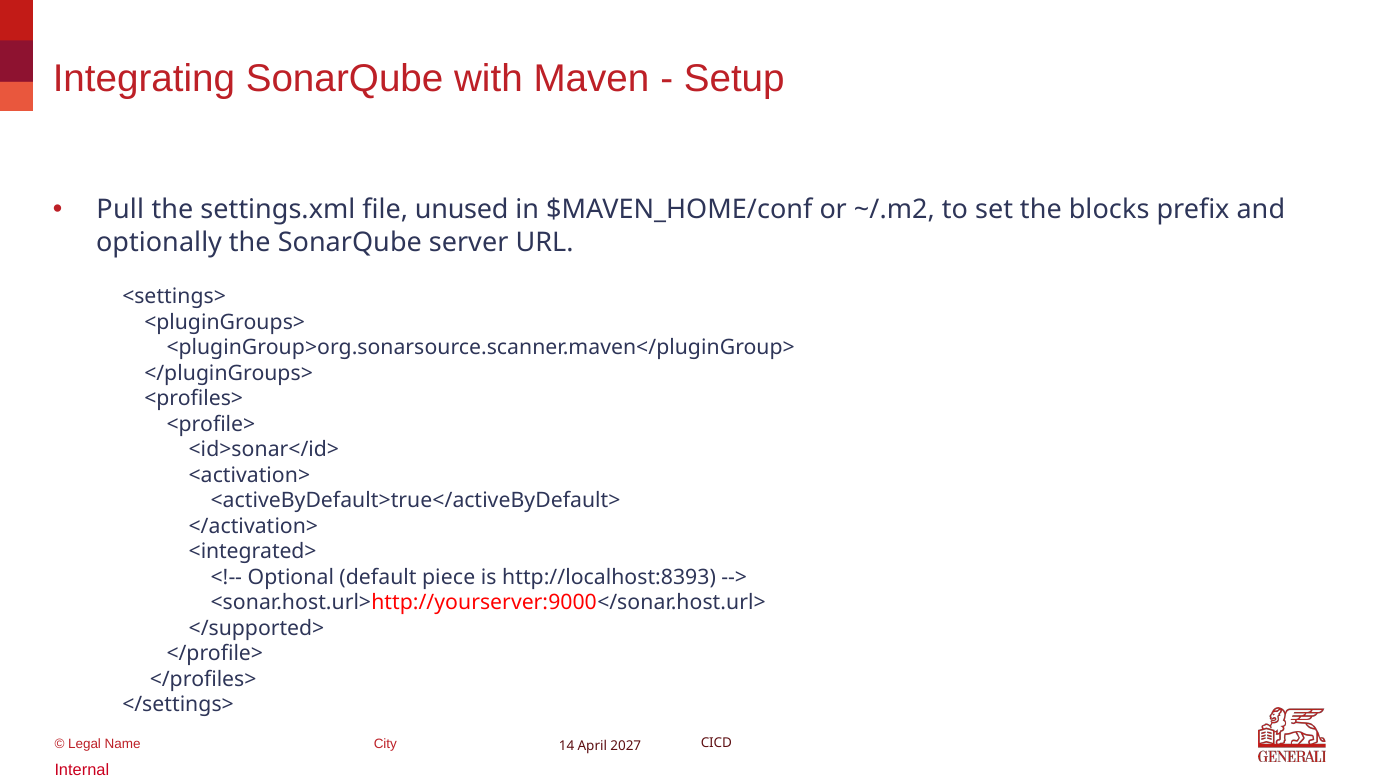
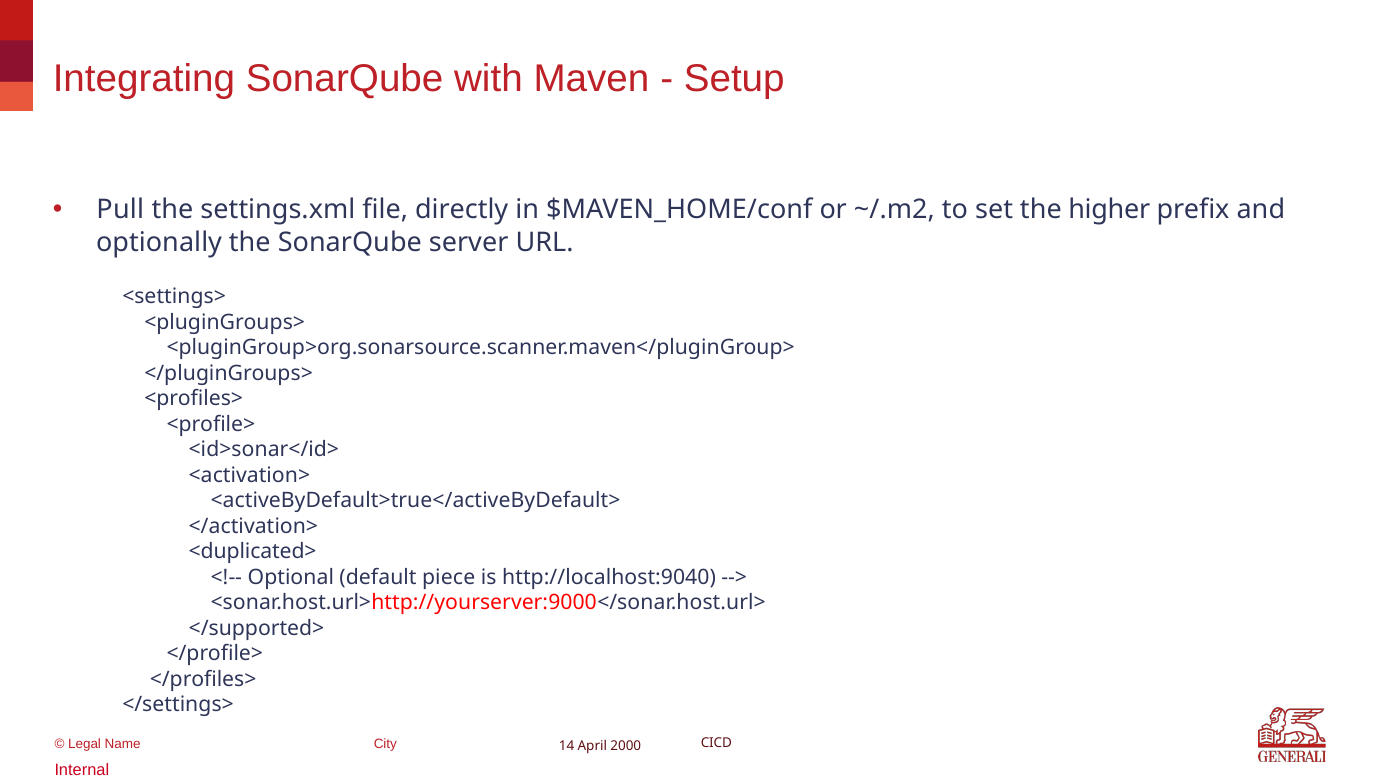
unused: unused -> directly (462, 210)
blocks: blocks -> higher (1109, 210)
<integrated>: <integrated> -> <duplicated> (253, 551)
http://localhost:8393: http://localhost:8393 -> http://localhost:9040 (609, 577)
2027: 2027 -> 2000 (626, 745)
